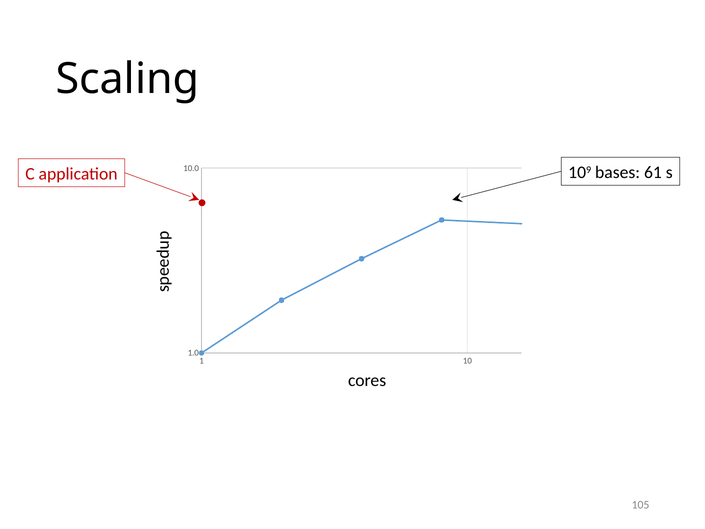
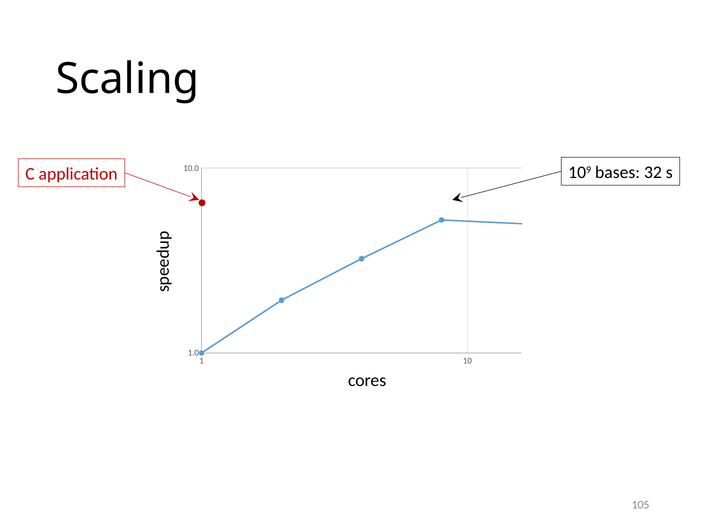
61: 61 -> 32 (653, 172)
